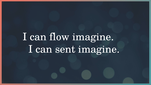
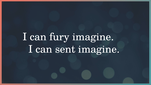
flow: flow -> fury (59, 37)
